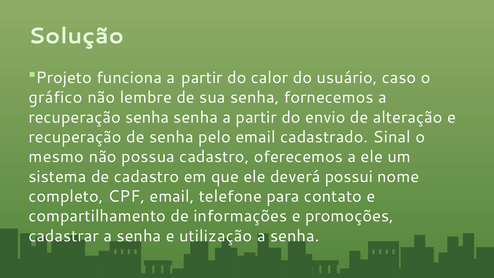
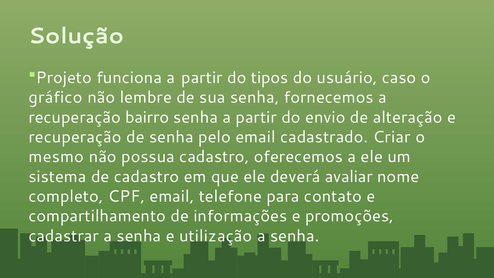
calor: calor -> tipos (270, 78)
recuperação senha: senha -> bairro (147, 117)
Sinal: Sinal -> Criar (392, 137)
possui: possui -> avaliar (349, 177)
